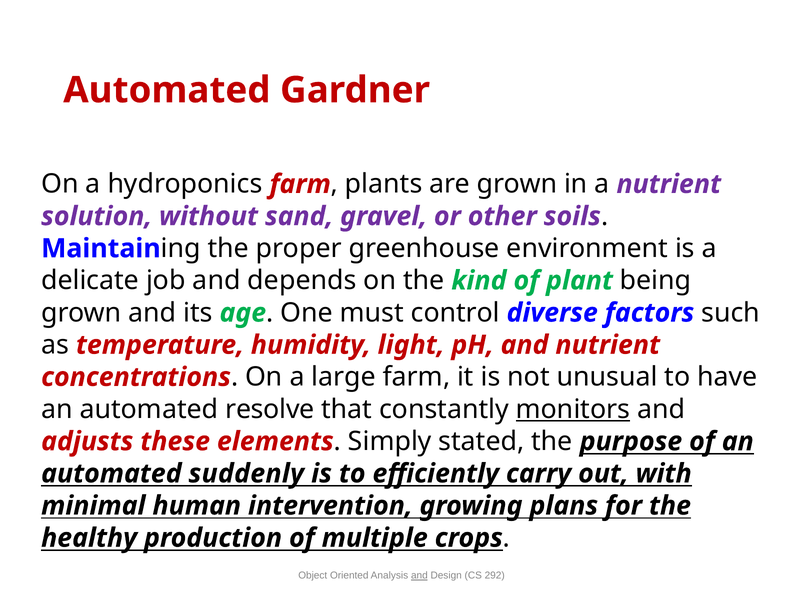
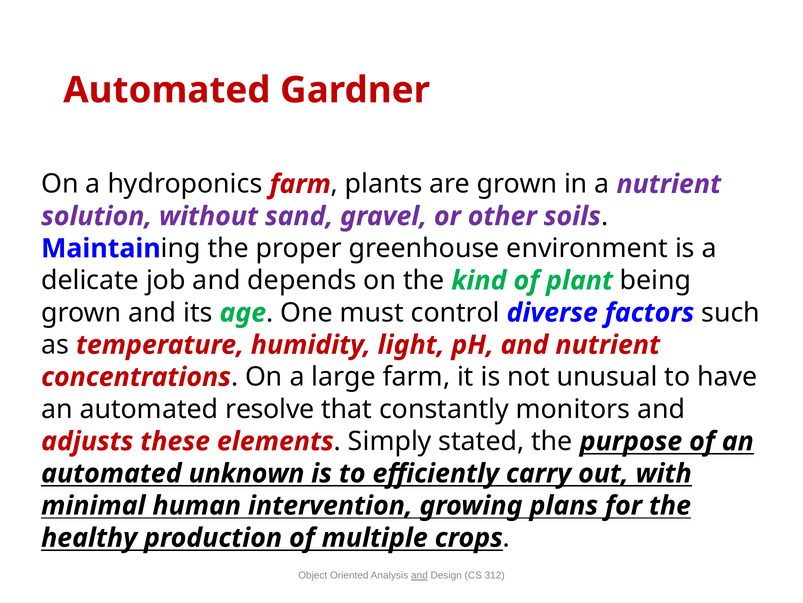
monitors underline: present -> none (573, 409)
suddenly: suddenly -> unknown (246, 473)
292: 292 -> 312 (495, 575)
